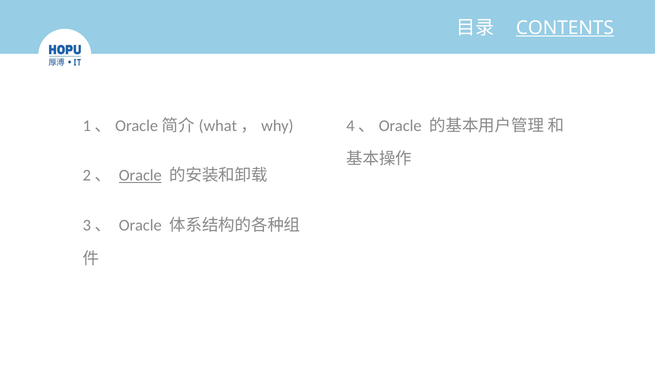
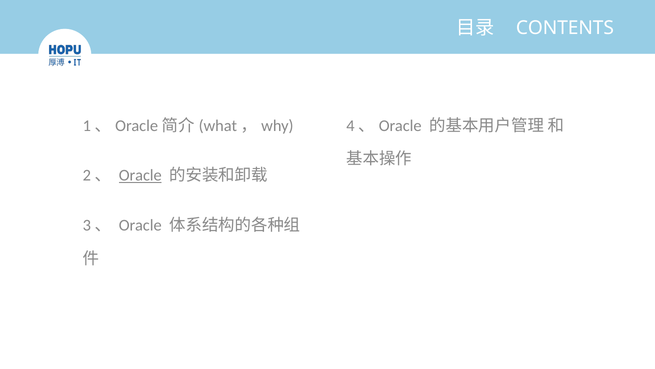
CONTENTS underline: present -> none (565, 28)
